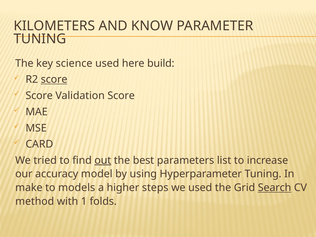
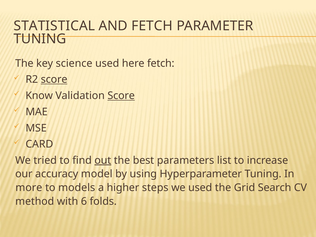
KILOMETERS: KILOMETERS -> STATISTICAL (54, 26)
AND KNOW: KNOW -> FETCH (152, 26)
here build: build -> fetch (161, 63)
Score: Score -> Know (39, 96)
Score underline: none -> present (121, 96)
make: make -> more (29, 188)
Search underline: present -> none (275, 188)
1: 1 -> 6 (84, 201)
